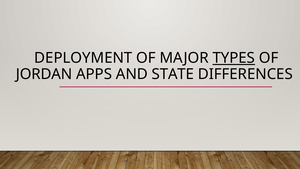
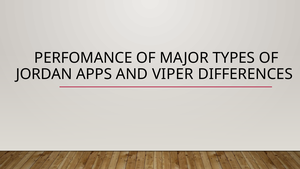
DEPLOYMENT: DEPLOYMENT -> PERFOMANCE (83, 58)
TYPES underline: present -> none (234, 58)
STATE: STATE -> VIPER (173, 74)
